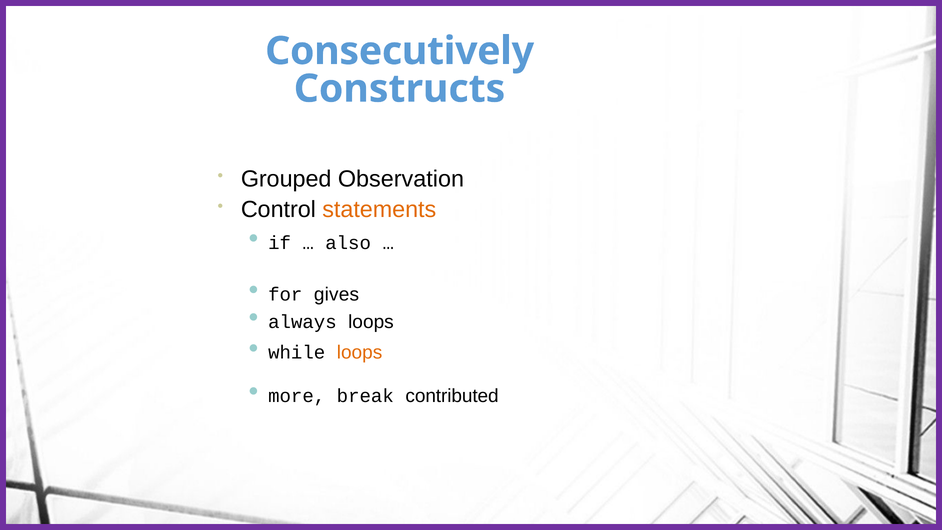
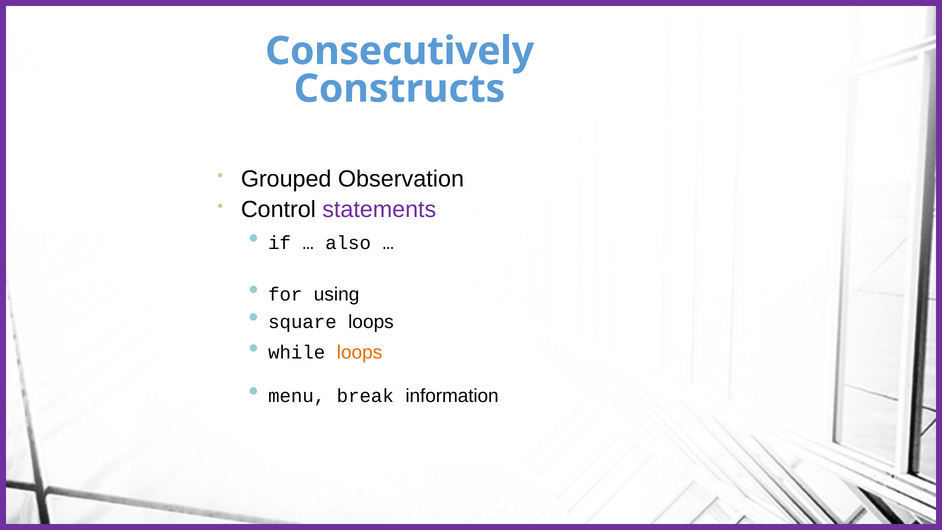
statements colour: orange -> purple (379, 210)
gives: gives -> using (337, 294)
always: always -> square (302, 322)
more: more -> menu (297, 396)
contributed: contributed -> information (452, 396)
